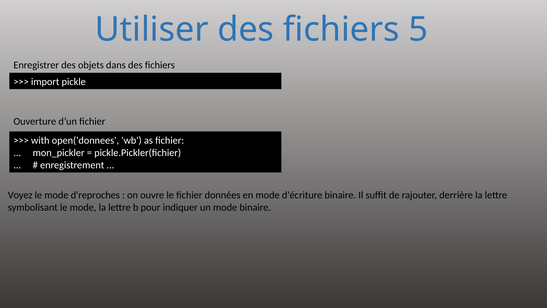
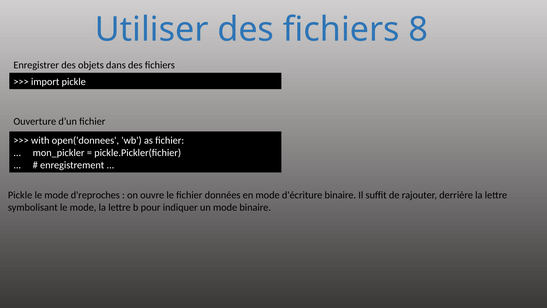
5: 5 -> 8 (418, 30)
Voyez: Voyez -> Pickle (20, 195)
